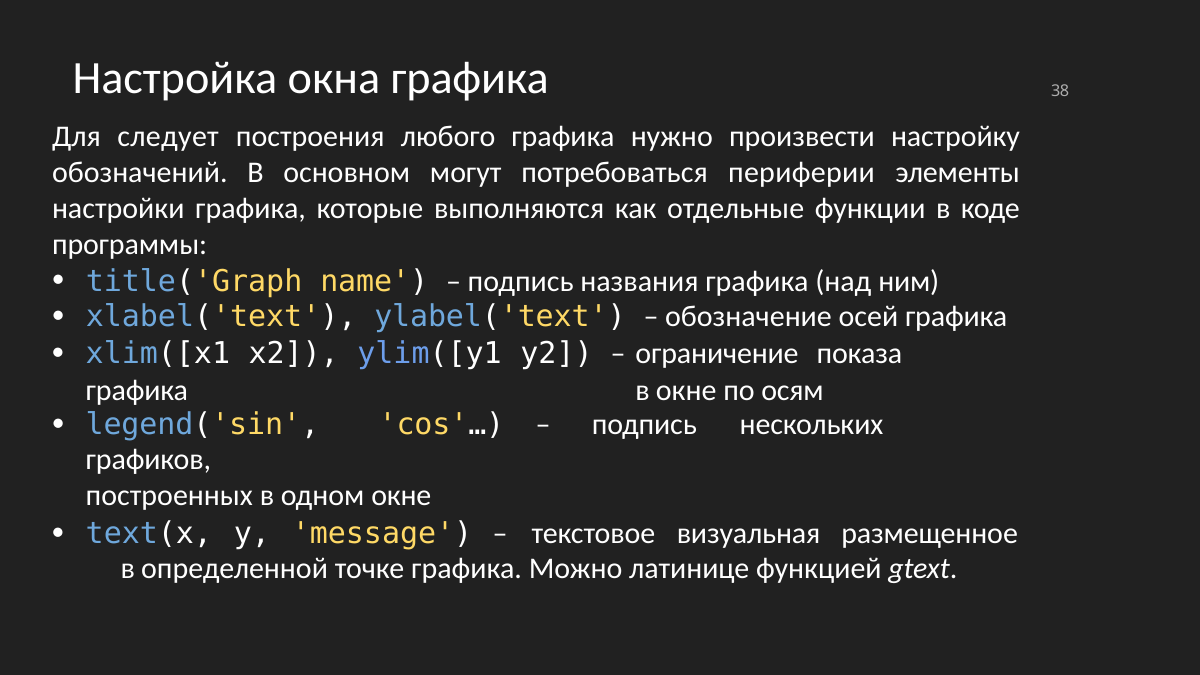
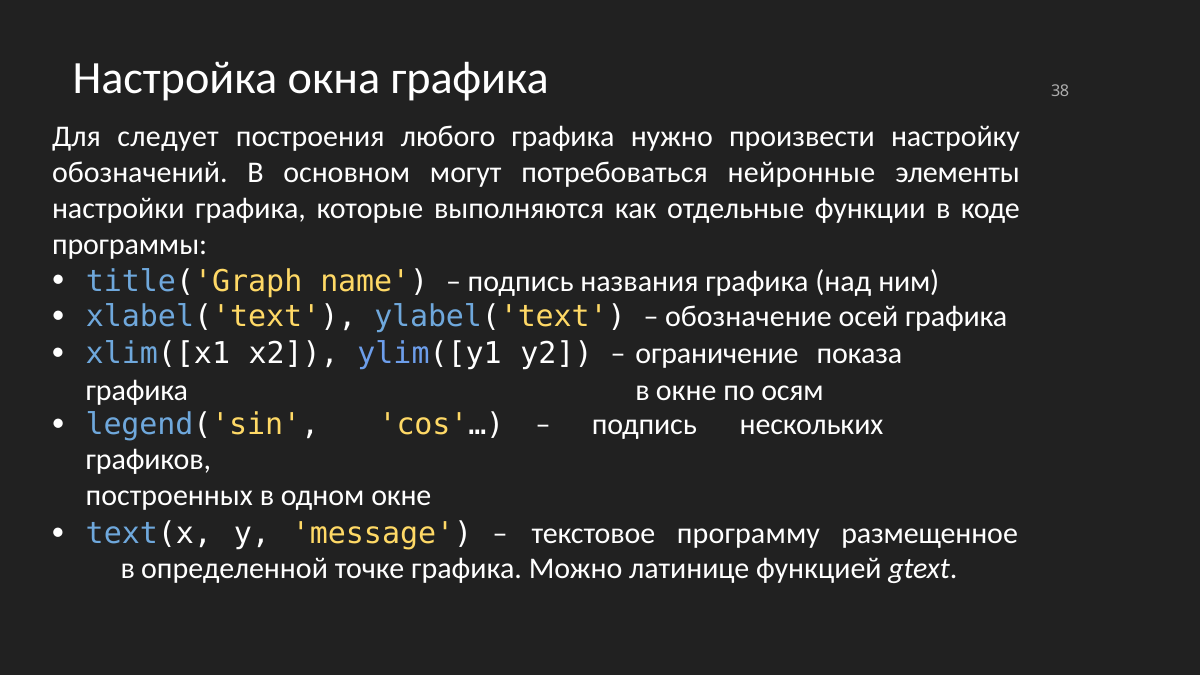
периферии: периферии -> нейронные (801, 173)
визуальная: визуальная -> программу (748, 533)
